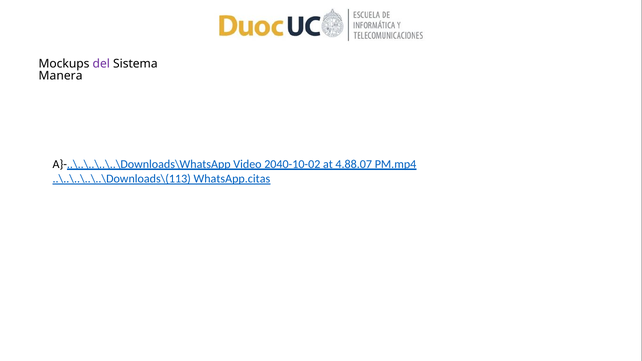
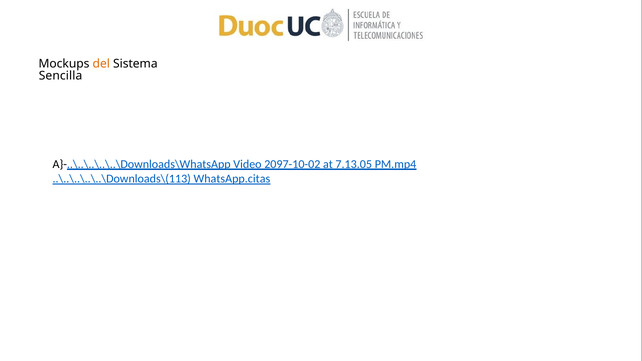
del colour: purple -> orange (101, 64)
Manera: Manera -> Sencilla (61, 76)
2040-10-02: 2040-10-02 -> 2097-10-02 (292, 164)
4.88.07: 4.88.07 -> 7.13.05 (354, 164)
